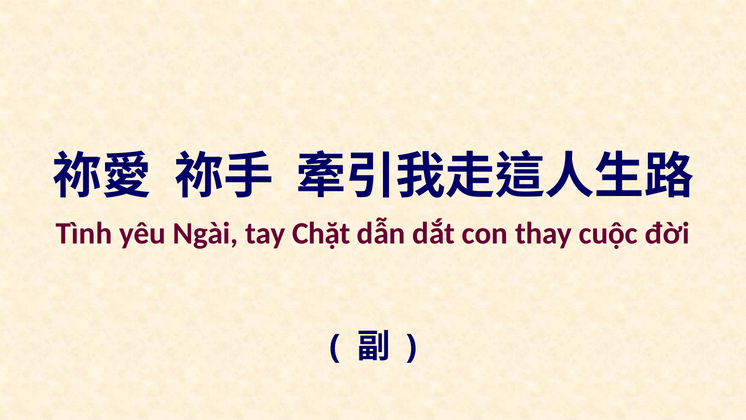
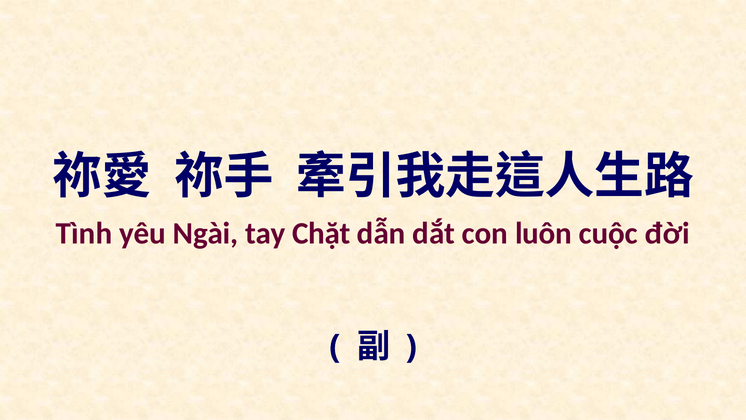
thay: thay -> luôn (544, 233)
